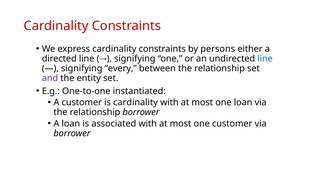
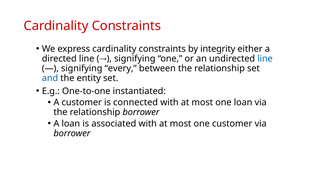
persons: persons -> integrity (218, 49)
and colour: purple -> blue (50, 78)
is cardinality: cardinality -> connected (136, 103)
